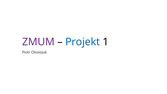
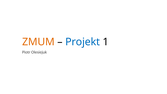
ZMUM colour: purple -> orange (38, 42)
